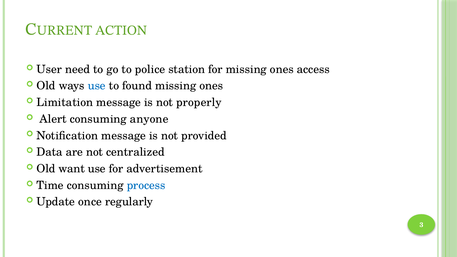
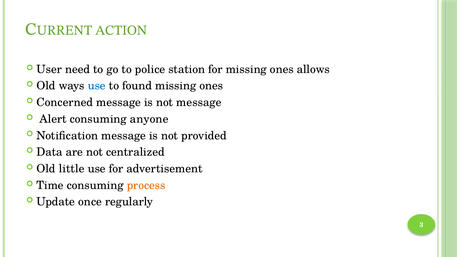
access: access -> allows (313, 69)
Limitation: Limitation -> Concerned (65, 102)
not properly: properly -> message (199, 102)
want: want -> little (72, 169)
process colour: blue -> orange (146, 185)
